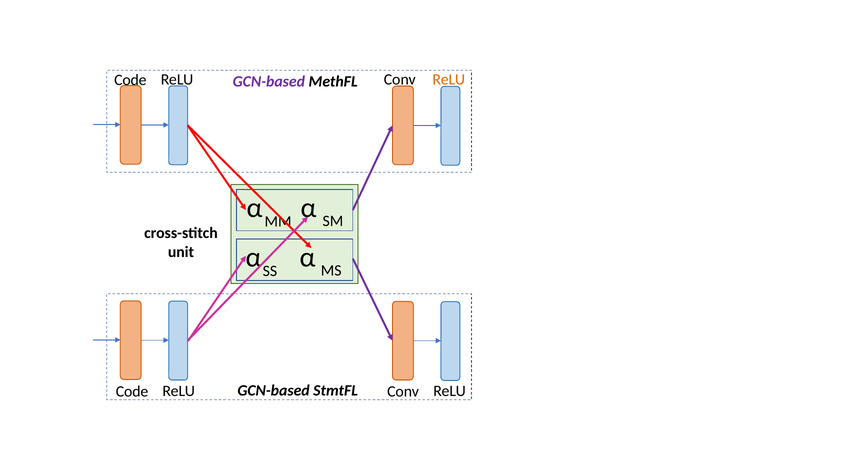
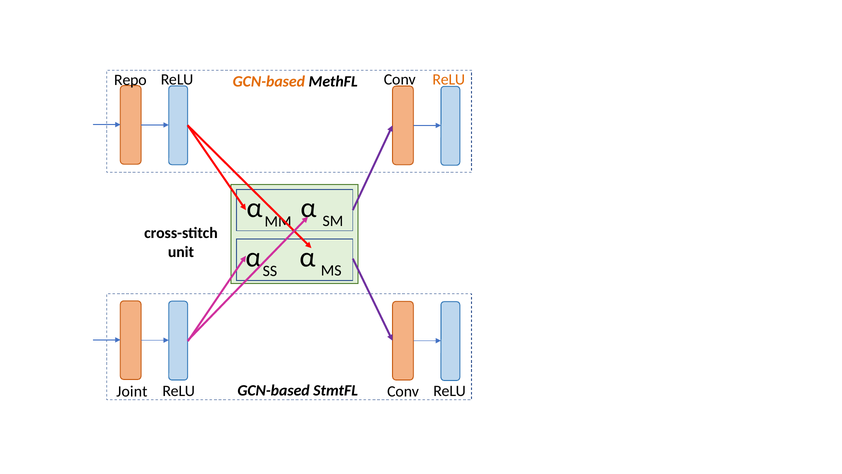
Code: Code -> Repo (130, 80)
GCN-based colour: purple -> orange (269, 82)
Code: Code -> Joint (132, 391)
